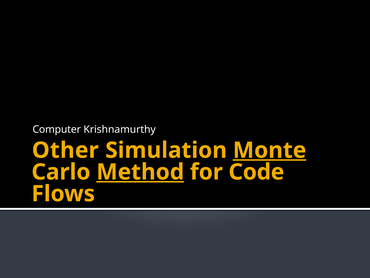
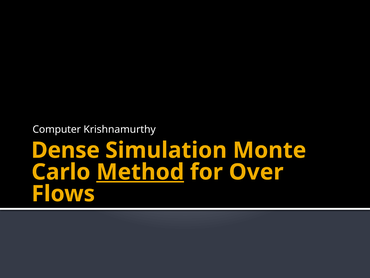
Other: Other -> Dense (66, 150)
Monte underline: present -> none (270, 150)
Code: Code -> Over (256, 172)
